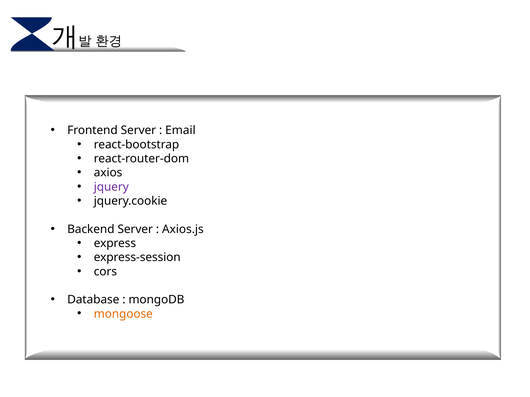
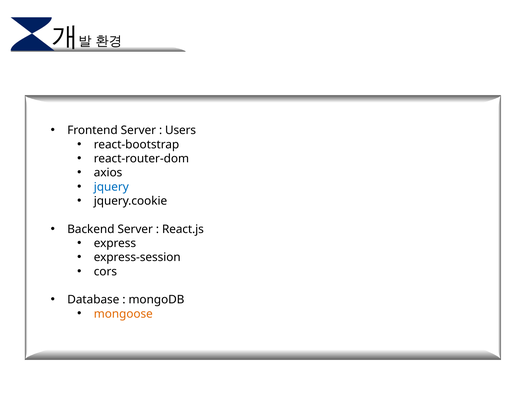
Email: Email -> Users (181, 131)
jquery colour: purple -> blue (111, 187)
Axios.js: Axios.js -> React.js (183, 229)
